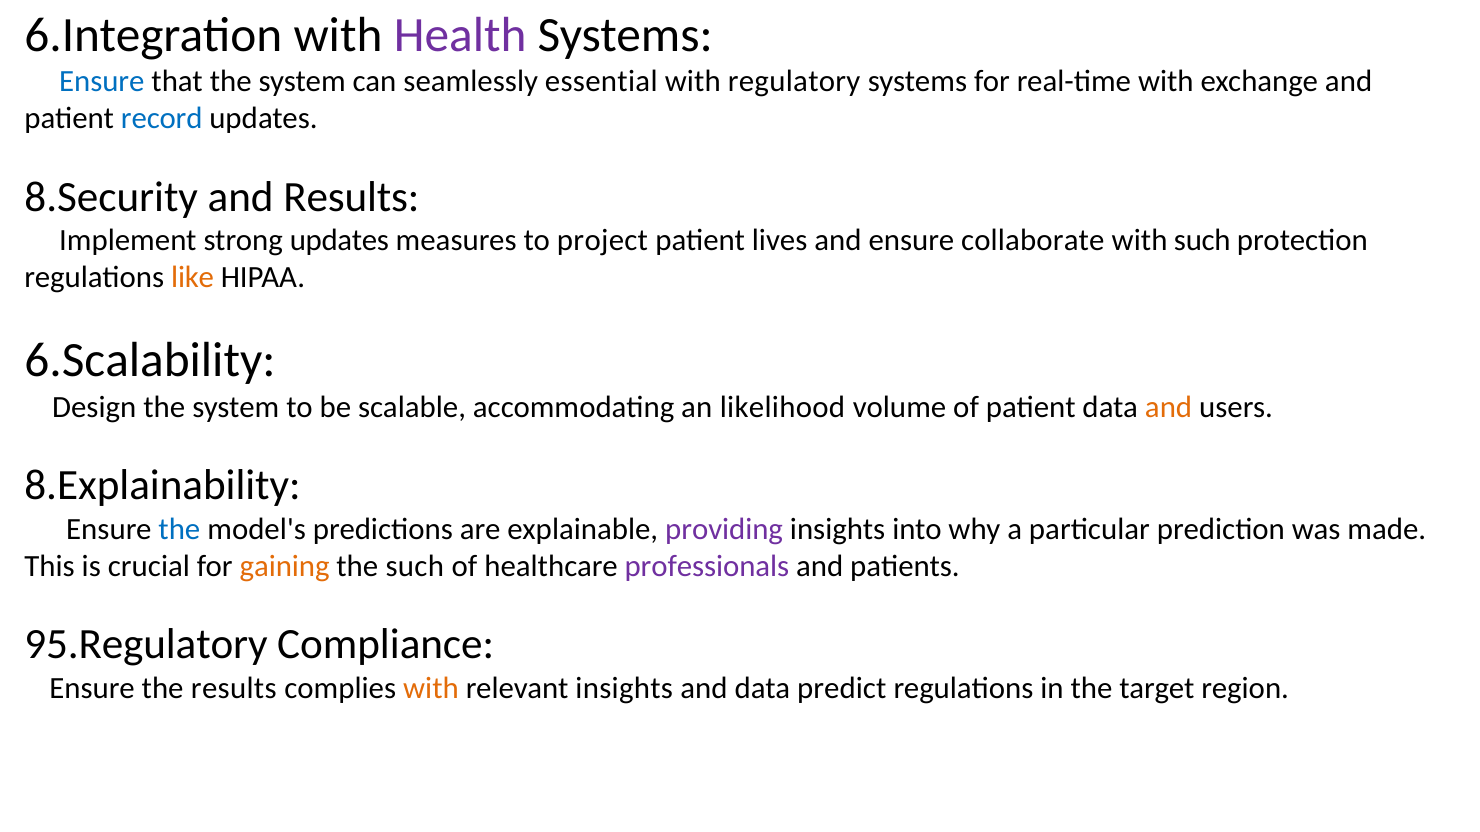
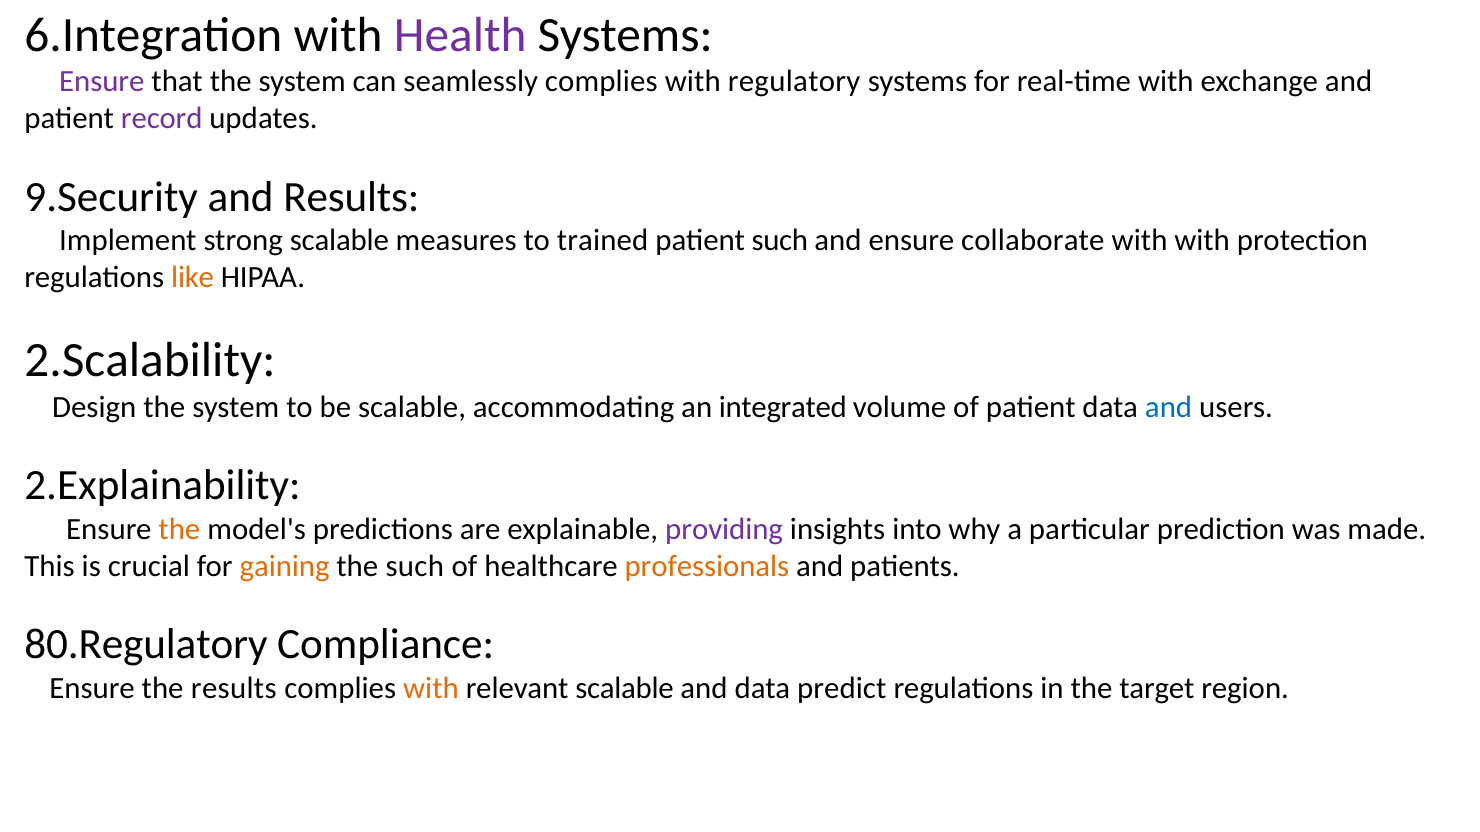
Ensure colour: blue -> purple (102, 82)
seamlessly essential: essential -> complies (601, 82)
record colour: blue -> purple (162, 119)
8.Security: 8.Security -> 9.Security (111, 197)
strong updates: updates -> scalable (339, 241)
project: project -> trained (603, 241)
patient lives: lives -> such (780, 241)
with such: such -> with (1202, 241)
6.Scalability: 6.Scalability -> 2.Scalability (150, 360)
likelihood: likelihood -> integrated (783, 407)
and colour: orange -> blue (1169, 407)
8.Explainability: 8.Explainability -> 2.Explainability (163, 486)
the colour: blue -> orange (179, 529)
professionals colour: purple -> orange (707, 566)
95.Regulatory: 95.Regulatory -> 80.Regulatory (146, 645)
relevant insights: insights -> scalable (625, 689)
